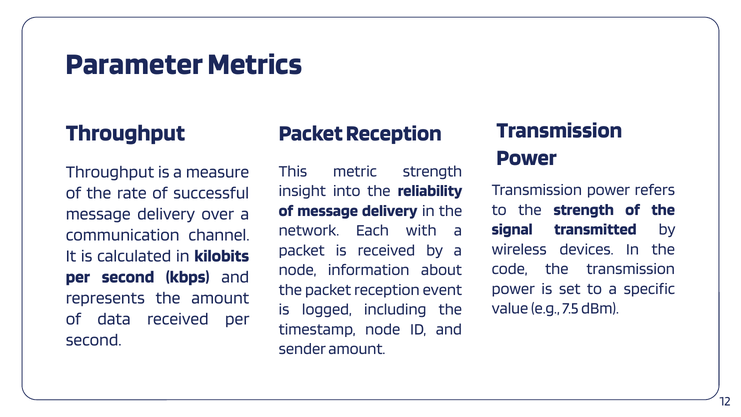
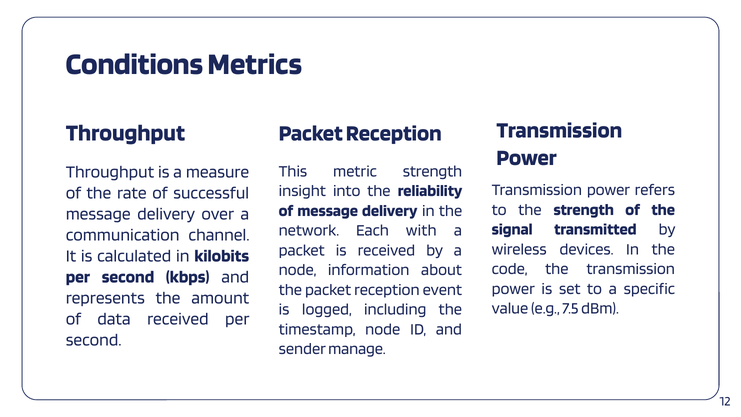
Parameter: Parameter -> Conditions (135, 64)
sender amount: amount -> manage (357, 349)
